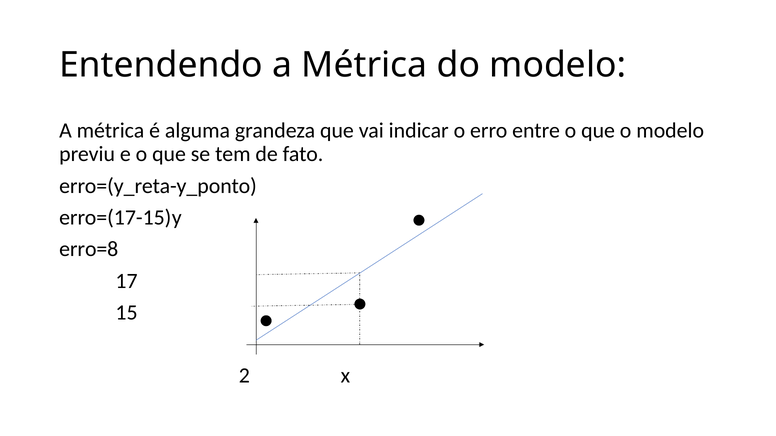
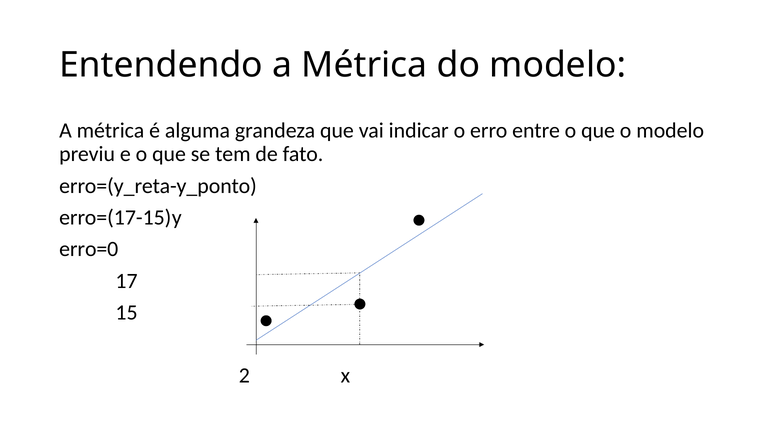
erro=8: erro=8 -> erro=0 (89, 249)
